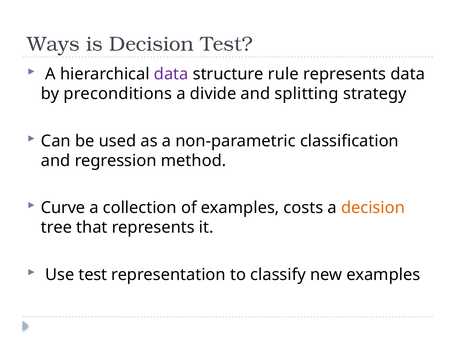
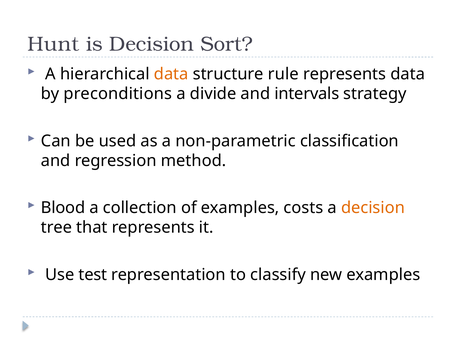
Ways: Ways -> Hunt (53, 44)
Decision Test: Test -> Sort (227, 44)
data colour: purple -> orange (171, 74)
splitting: splitting -> intervals (307, 94)
Curve: Curve -> Blood (63, 208)
